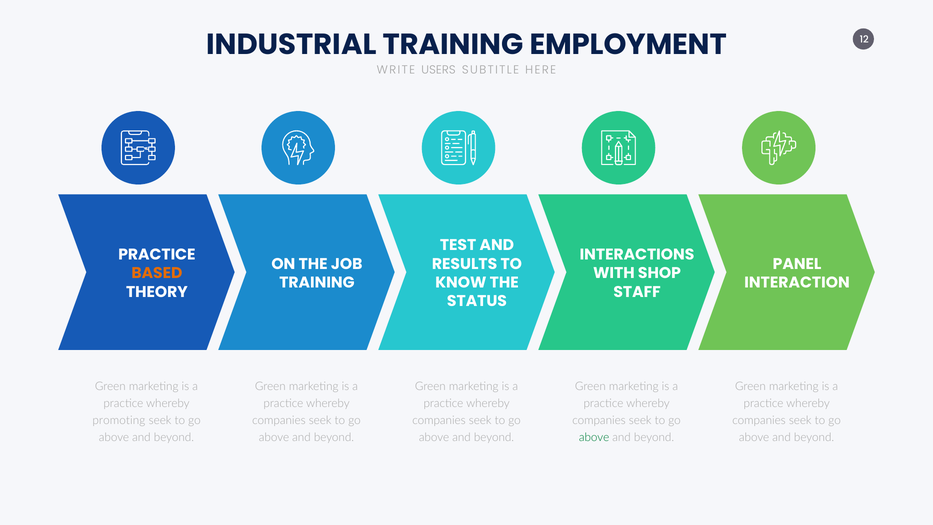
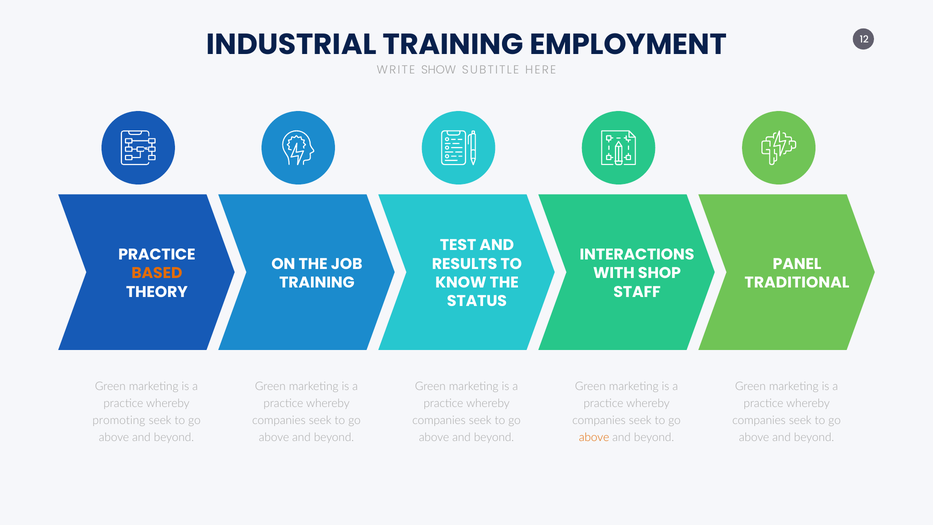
USERS: USERS -> SHOW (439, 70)
INTERACTION: INTERACTION -> TRADITIONAL (797, 283)
above colour: green -> orange (594, 438)
